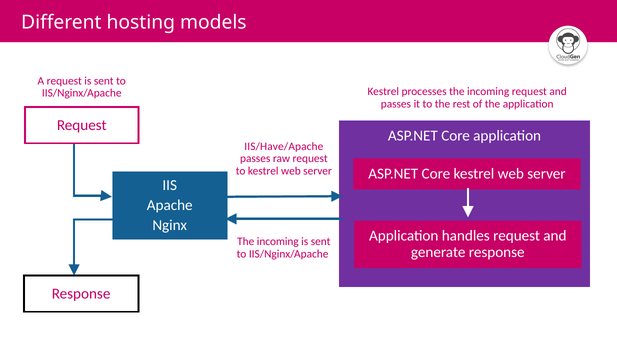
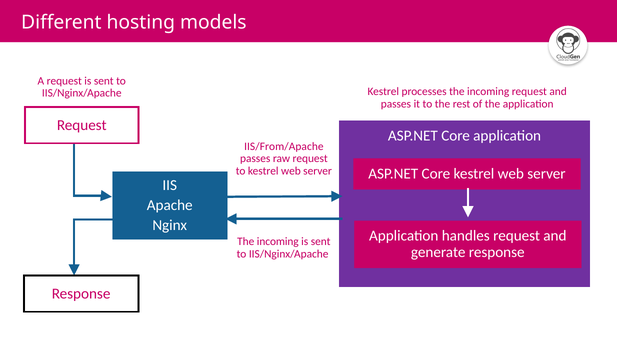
IIS/Have/Apache: IIS/Have/Apache -> IIS/From/Apache (284, 146)
